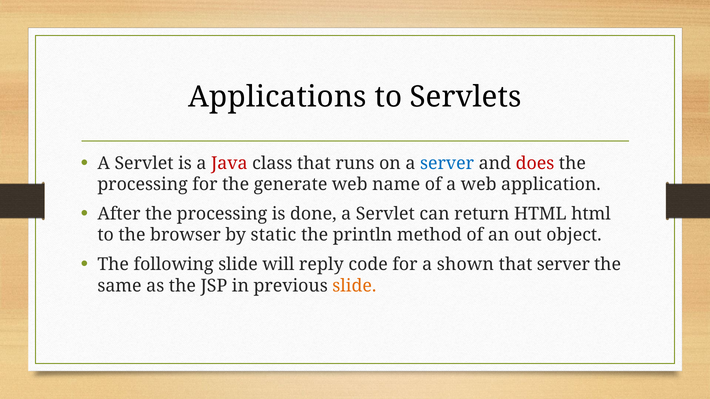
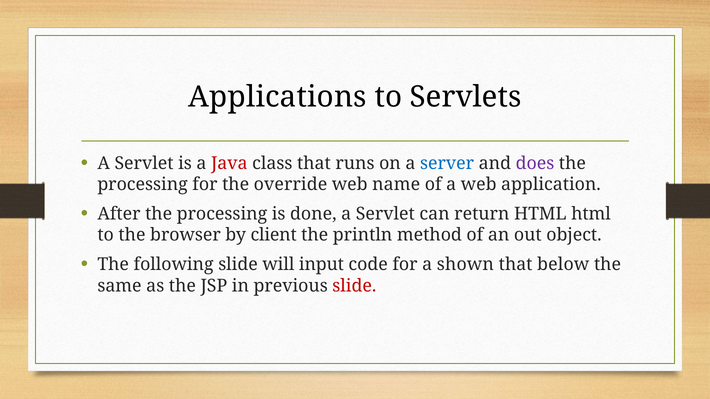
does colour: red -> purple (535, 163)
generate: generate -> override (291, 185)
static: static -> client (274, 235)
reply: reply -> input (321, 265)
that server: server -> below (563, 265)
slide colour: orange -> red (354, 286)
